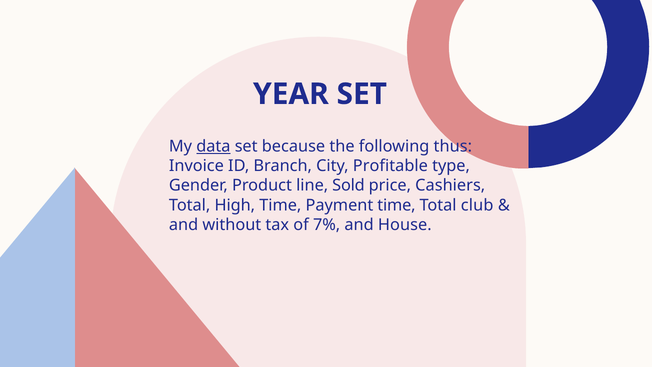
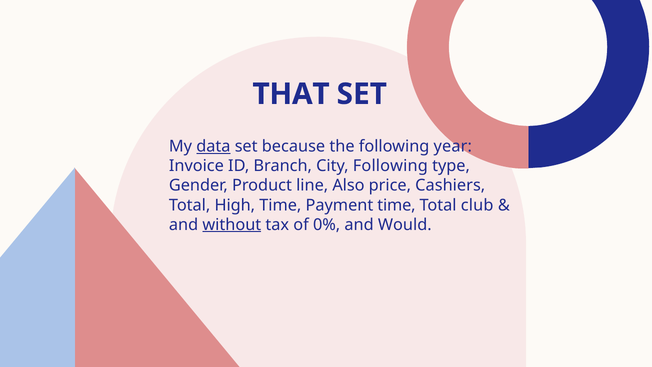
YEAR: YEAR -> THAT (291, 94)
thus: thus -> year (453, 146)
City Profitable: Profitable -> Following (390, 166)
Sold: Sold -> Also (348, 185)
without underline: none -> present (232, 225)
7%: 7% -> 0% (327, 225)
House: House -> Would (405, 225)
